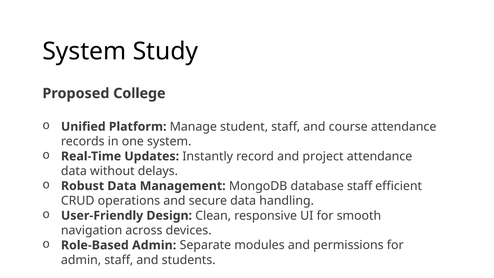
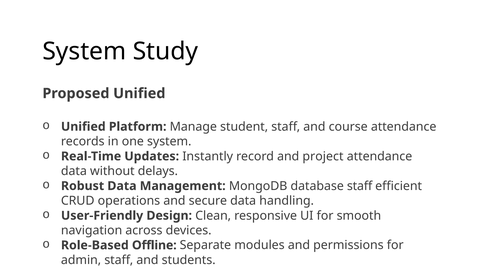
Proposed College: College -> Unified (139, 93)
Role-Based Admin: Admin -> Offline (154, 245)
